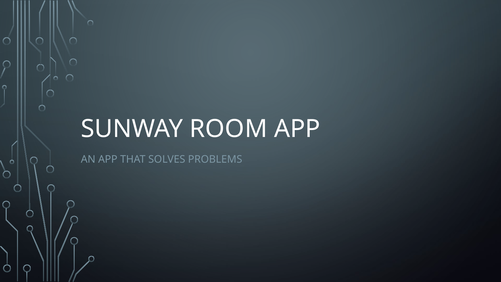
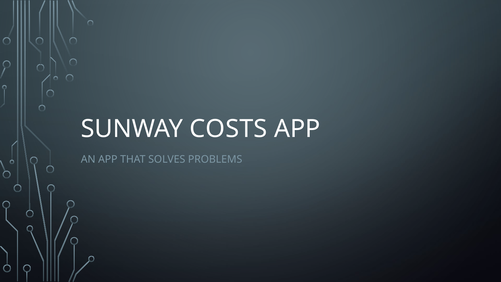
ROOM: ROOM -> COSTS (228, 129)
